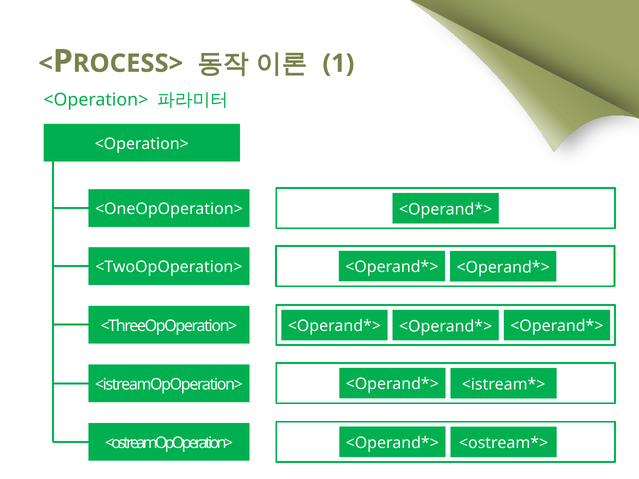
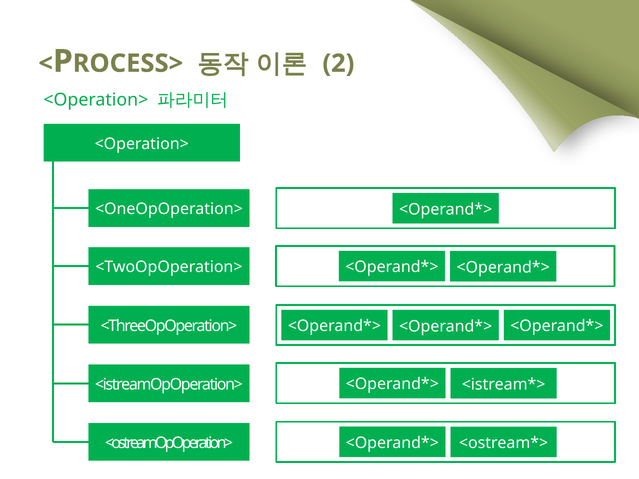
1: 1 -> 2 (338, 63)
